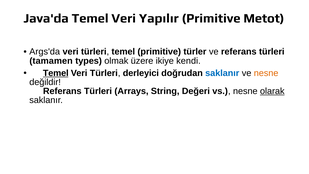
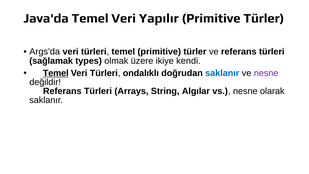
Metot: Metot -> Türler (264, 18)
tamamen: tamamen -> sağlamak (51, 61)
derleyici: derleyici -> ondalıklı (141, 73)
nesne colour: orange -> purple (266, 73)
Değeri: Değeri -> Algılar (196, 91)
olarak underline: present -> none (272, 91)
